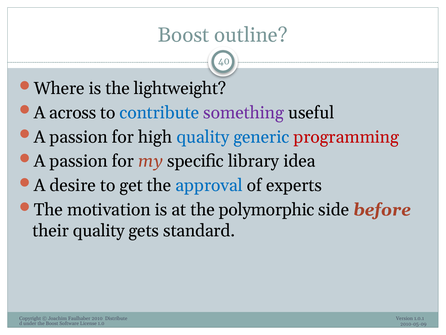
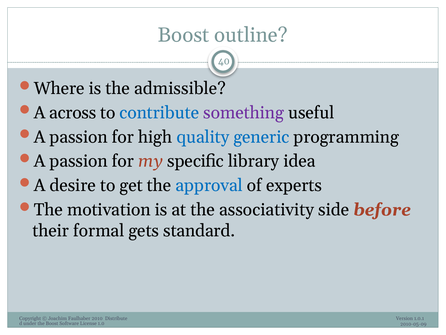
lightweight: lightweight -> admissible (180, 88)
programming colour: red -> black (346, 137)
polymorphic: polymorphic -> associativity (267, 210)
their quality: quality -> formal (99, 230)
